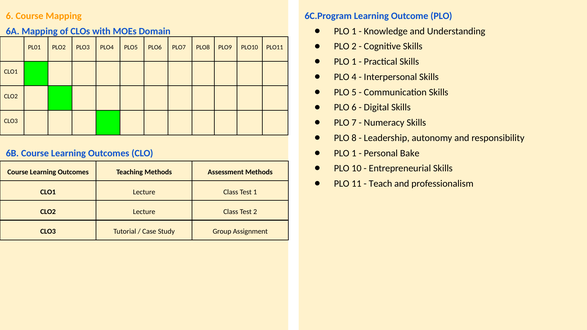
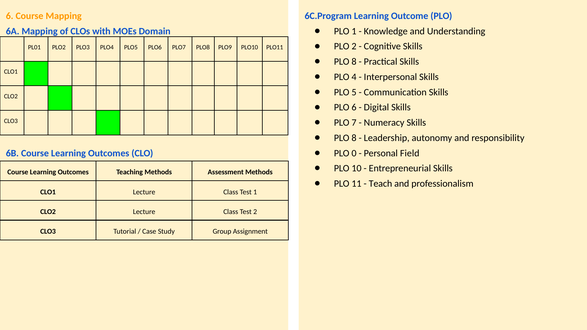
1: 1 -> 8 (354, 62)
1: 1 -> 0 (354, 153)
Bake: Bake -> Field (410, 153)
